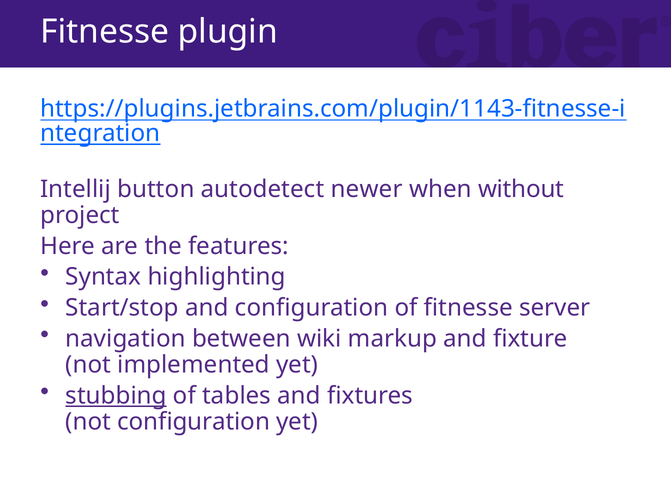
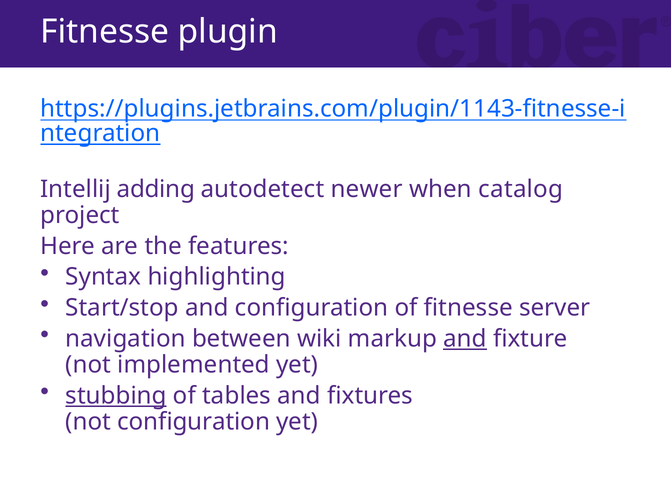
button: button -> adding (156, 189)
without: without -> catalog (521, 189)
and underline: none -> present (465, 339)
